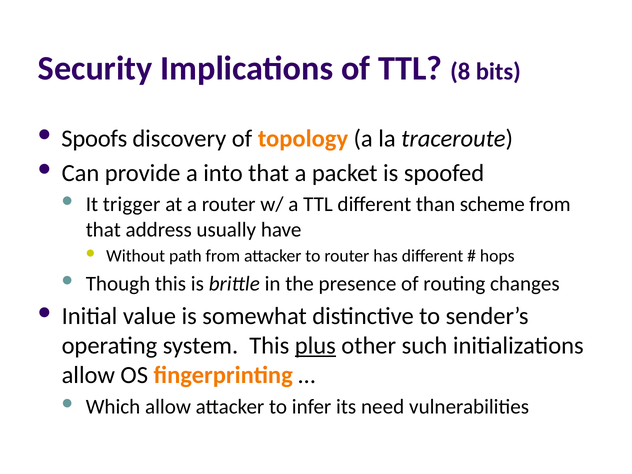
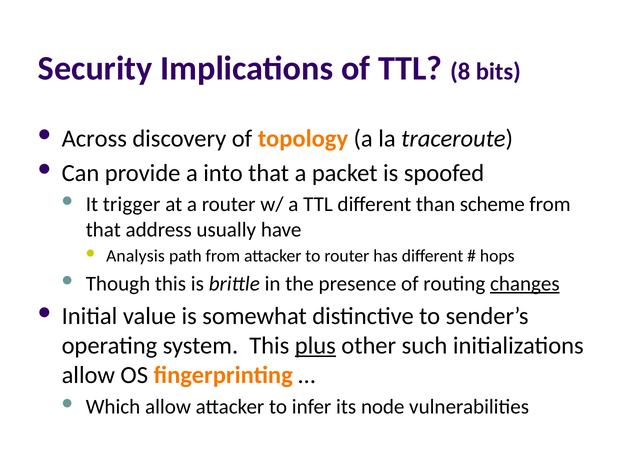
Spoofs: Spoofs -> Across (94, 138)
Without: Without -> Analysis (136, 256)
changes underline: none -> present (525, 284)
need: need -> node (383, 407)
